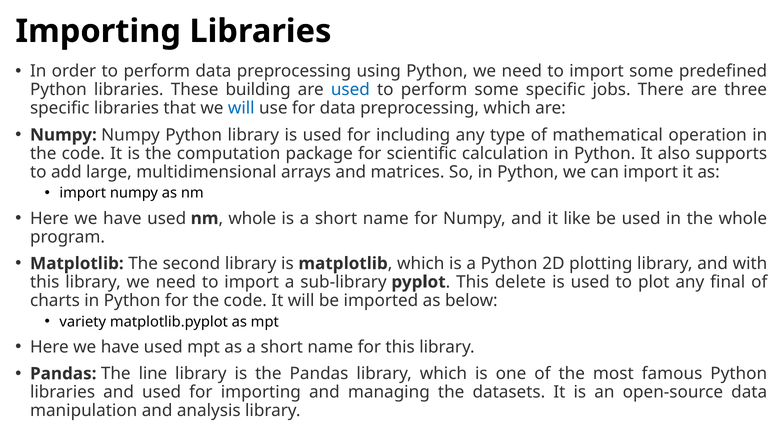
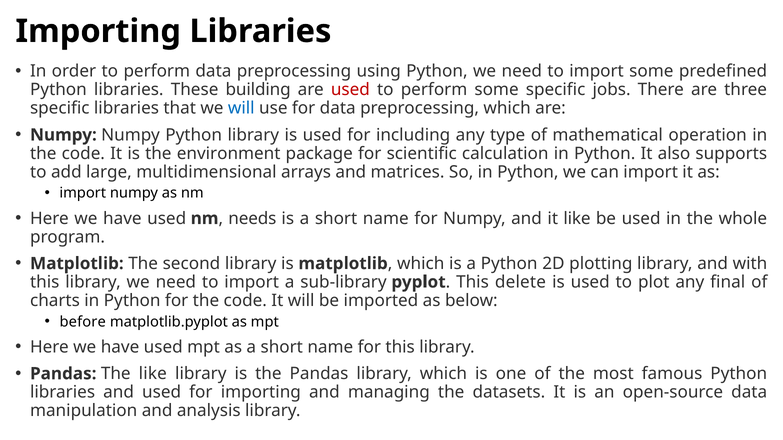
used colour: blue -> red (350, 90)
computation: computation -> environment (229, 154)
whole: whole -> needs (252, 219)
variety: variety -> before (83, 322)
The line: line -> like (153, 374)
